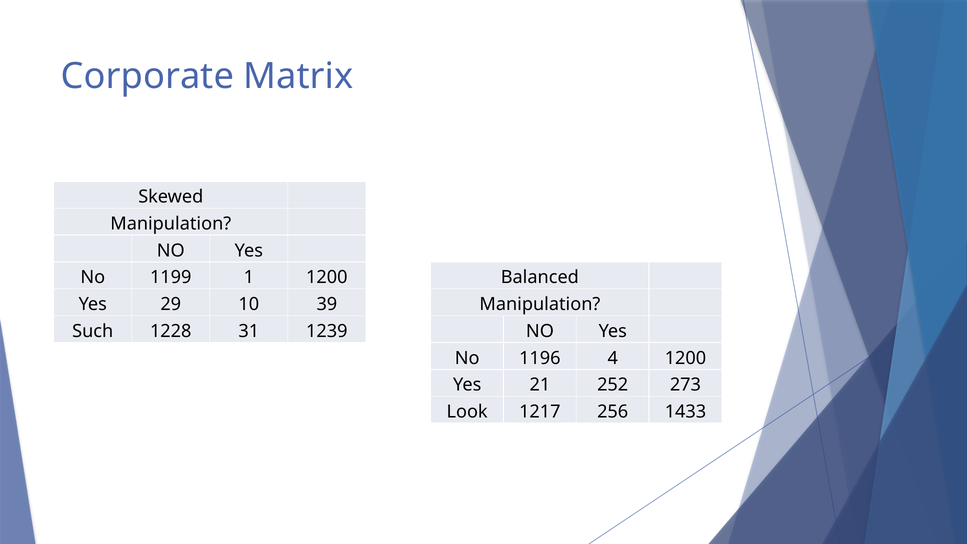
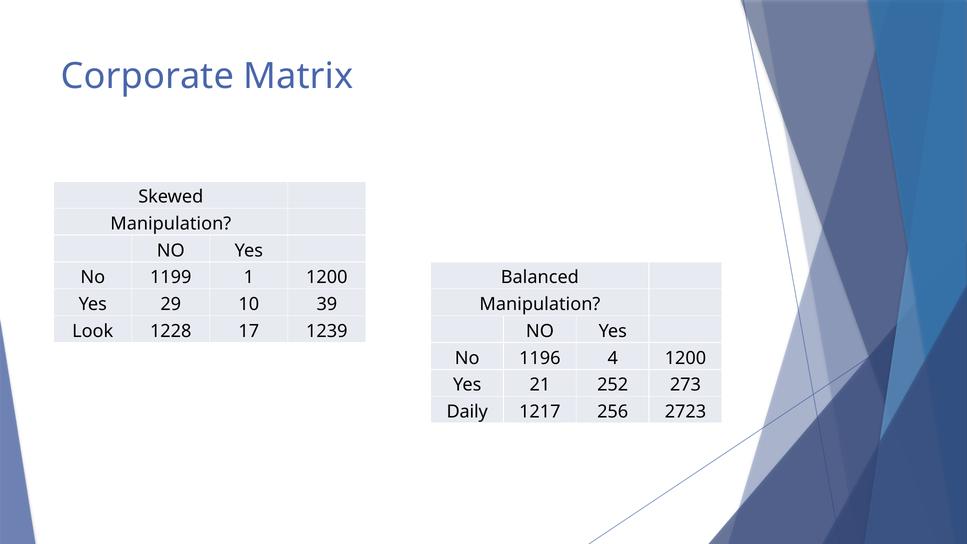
Such: Such -> Look (93, 331)
31: 31 -> 17 (249, 331)
Look: Look -> Daily (467, 412)
1433: 1433 -> 2723 (685, 412)
